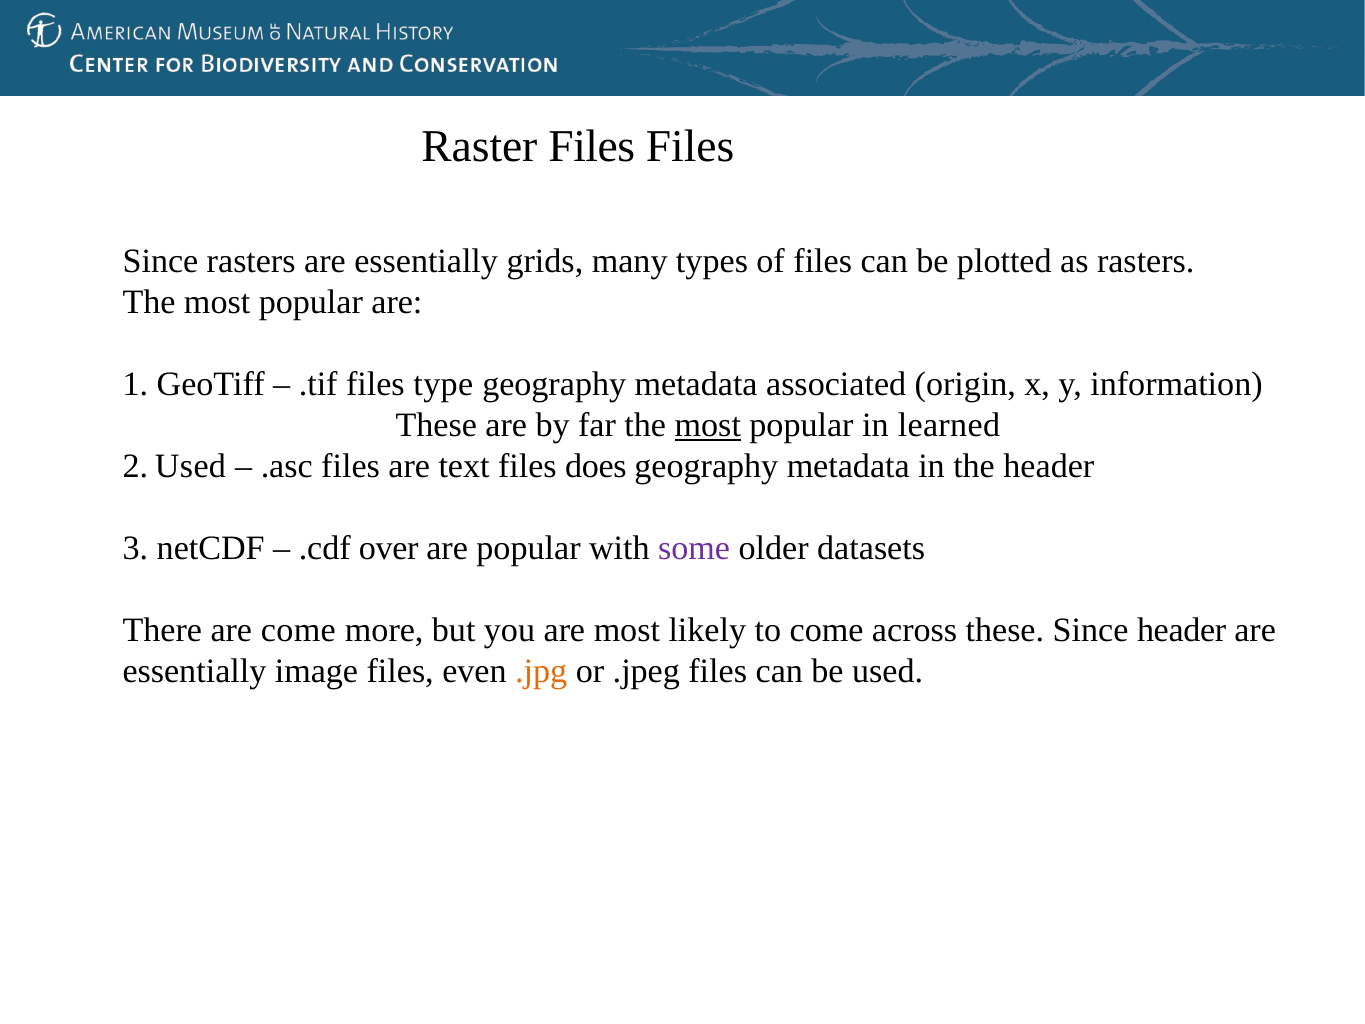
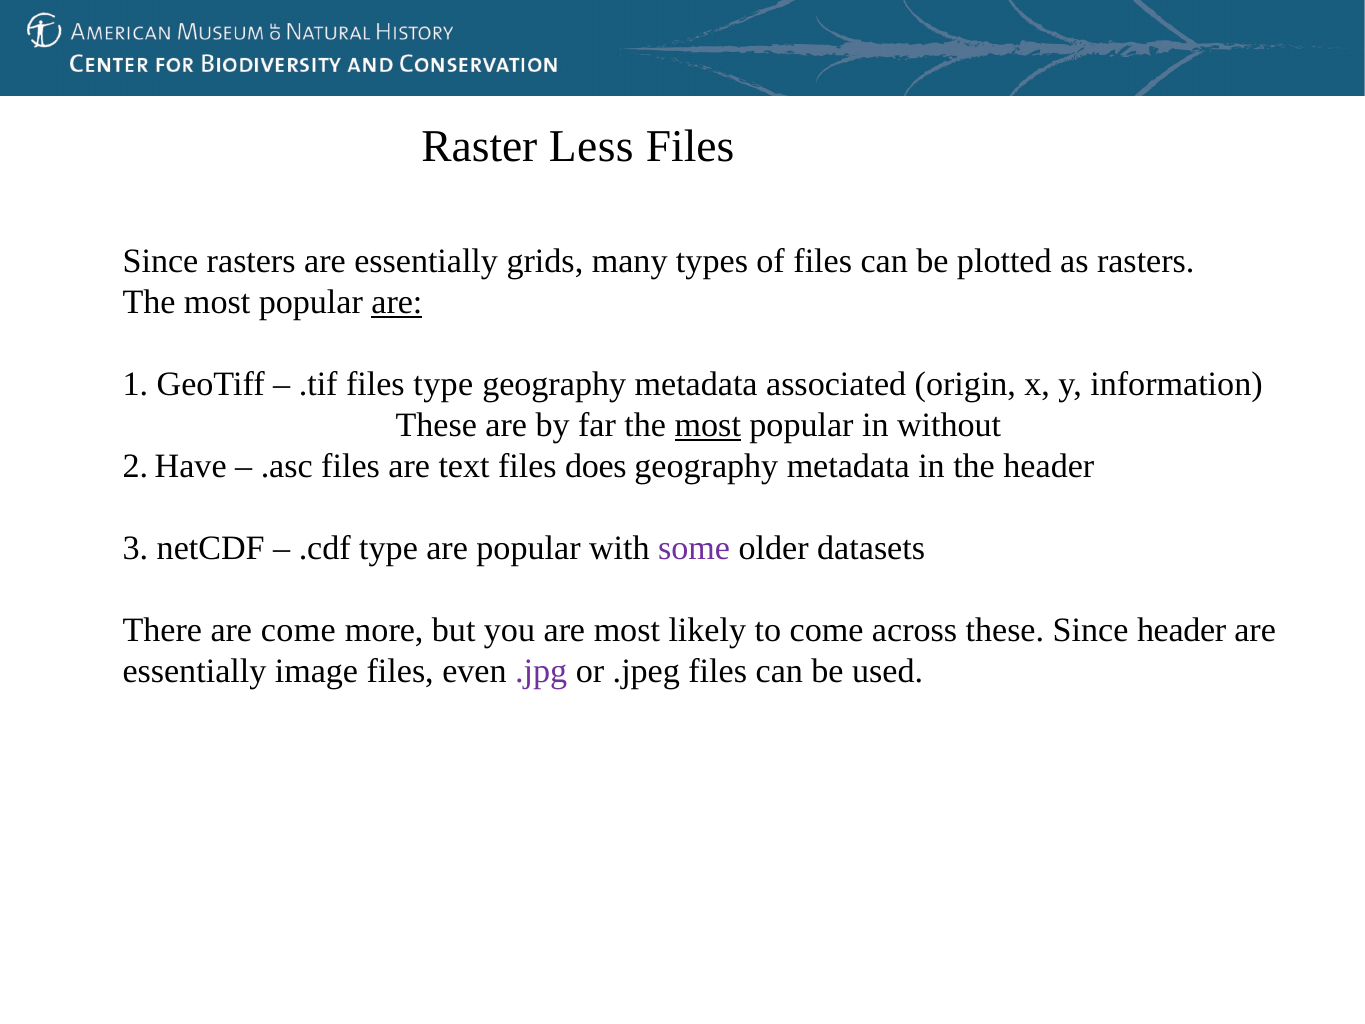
Raster Files: Files -> Less (591, 146)
are underline: none -> present (397, 303)
learned: learned -> without (949, 425)
2 Used: Used -> Have (191, 466)
.cdf over: over -> type (389, 548)
.jpg colour: orange -> purple (541, 671)
